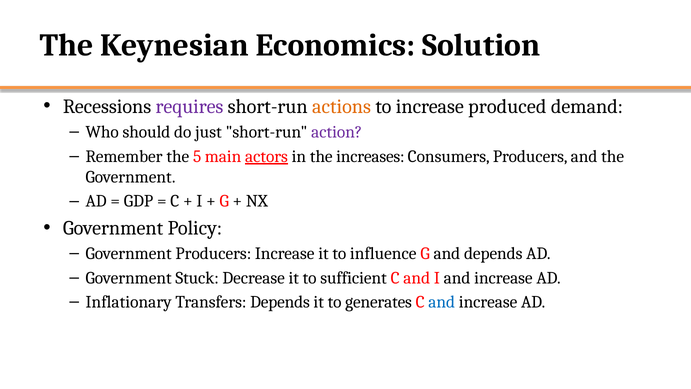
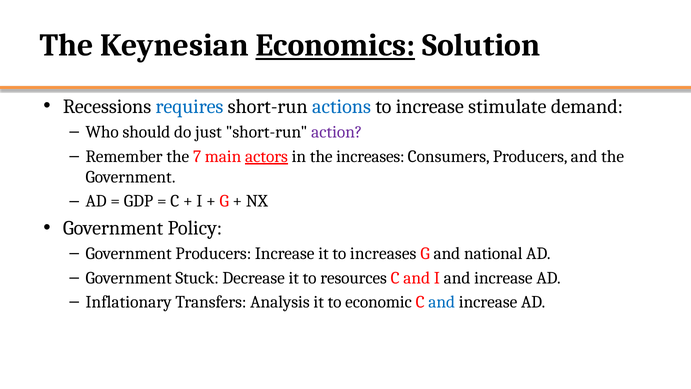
Economics underline: none -> present (335, 45)
requires colour: purple -> blue (189, 106)
actions colour: orange -> blue (342, 106)
produced: produced -> stimulate (507, 106)
5: 5 -> 7 (197, 156)
to influence: influence -> increases (383, 254)
and depends: depends -> national (493, 254)
sufficient: sufficient -> resources (354, 278)
Transfers Depends: Depends -> Analysis (280, 302)
generates: generates -> economic (379, 302)
